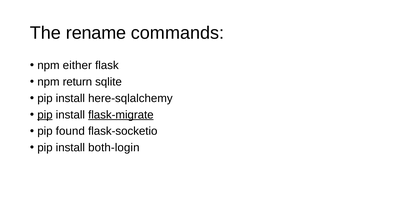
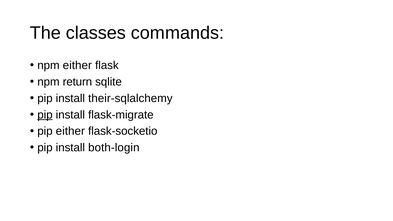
rename: rename -> classes (96, 33)
here-sqlalchemy: here-sqlalchemy -> their-sqlalchemy (130, 98)
flask-migrate underline: present -> none (121, 115)
pip found: found -> either (70, 131)
